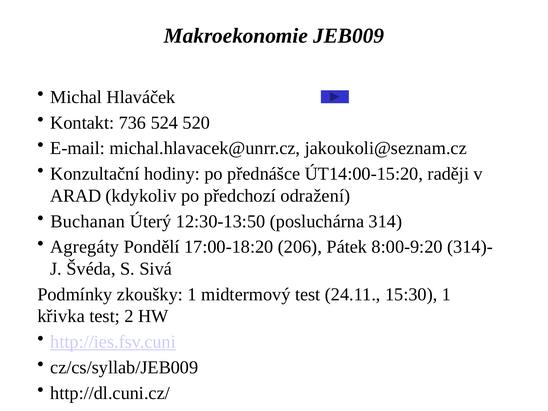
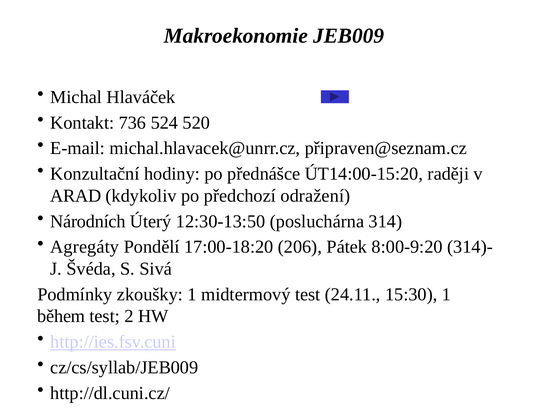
jakoukoli@seznam.cz: jakoukoli@seznam.cz -> připraven@seznam.cz (386, 148)
Buchanan: Buchanan -> Národních (88, 221)
křivka: křivka -> během (61, 316)
